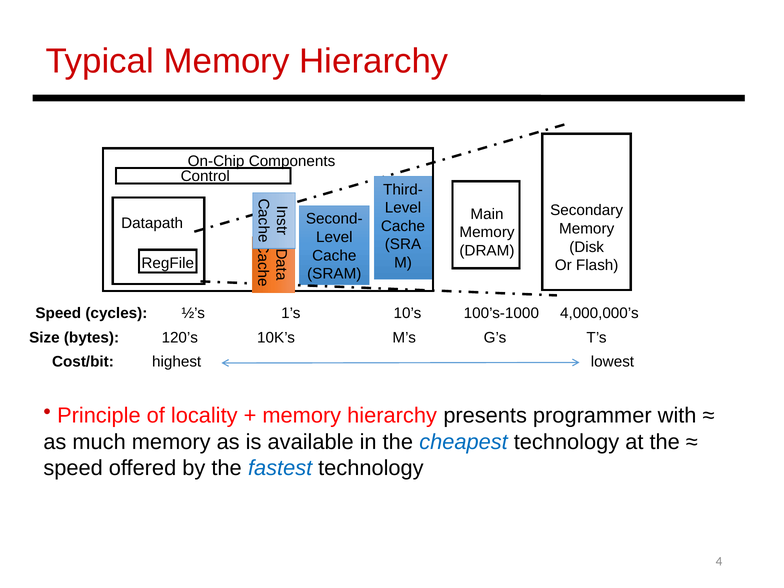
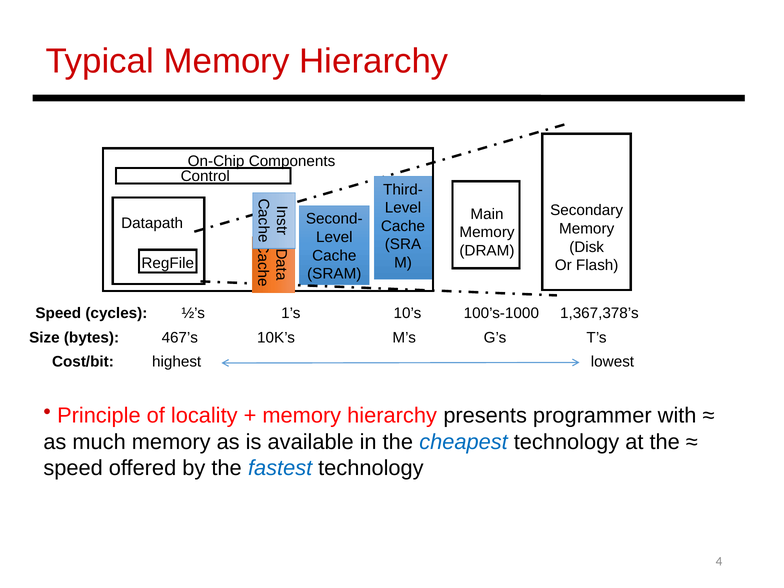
4,000,000’s: 4,000,000’s -> 1,367,378’s (599, 313)
120’s: 120’s -> 467’s (180, 338)
